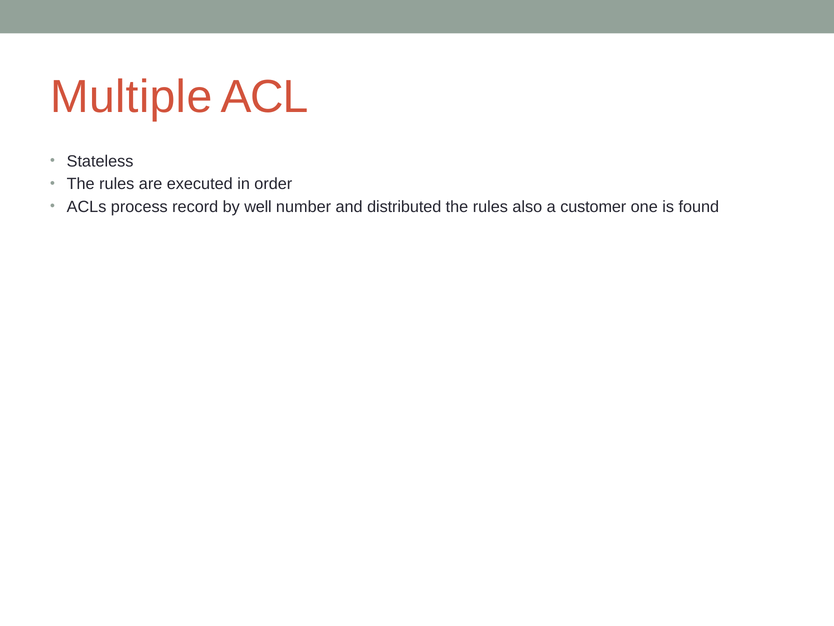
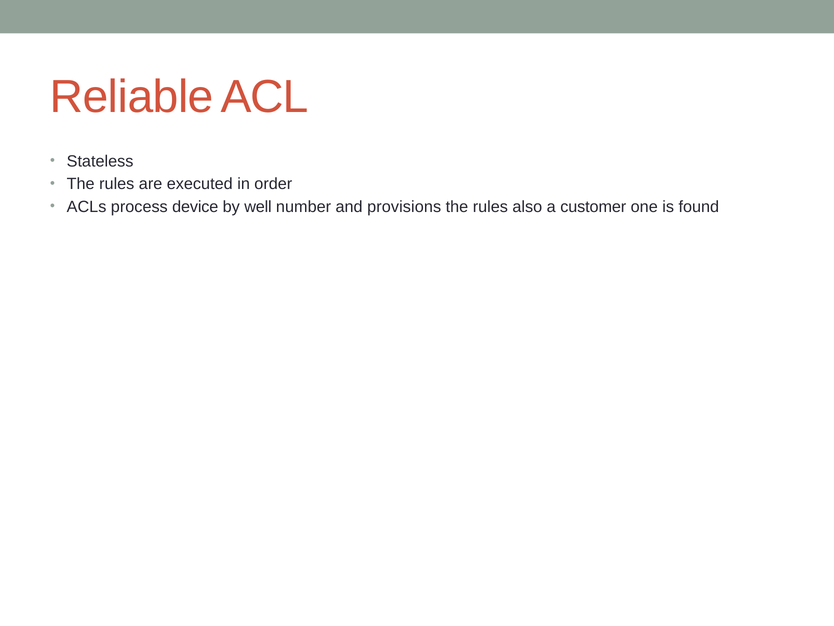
Multiple: Multiple -> Reliable (132, 97)
record: record -> device (195, 207)
distributed: distributed -> provisions (404, 207)
